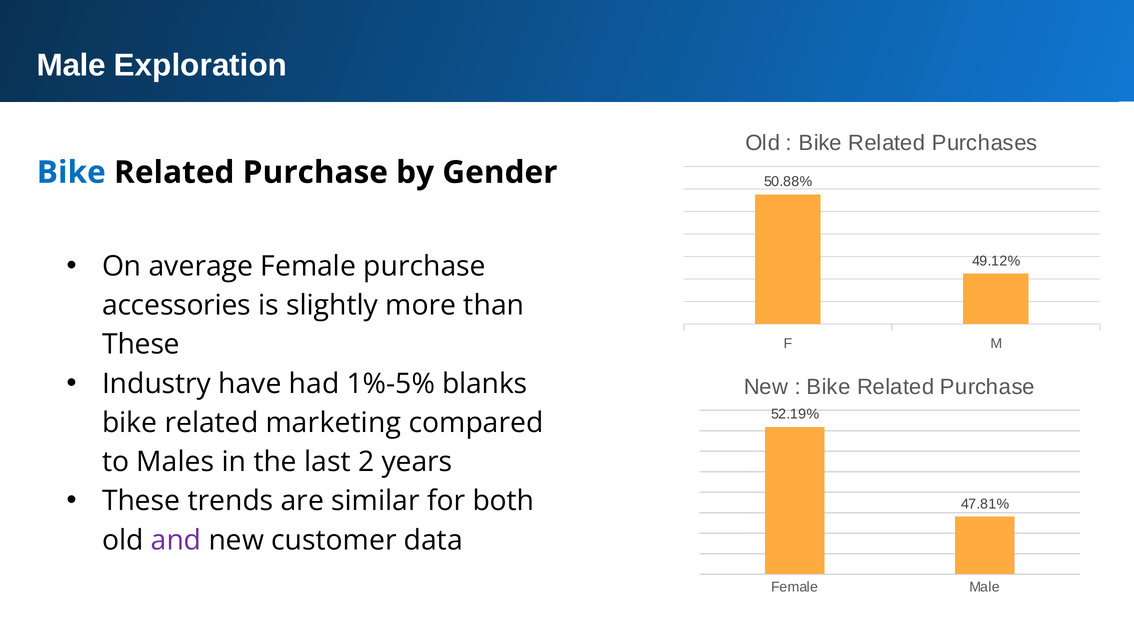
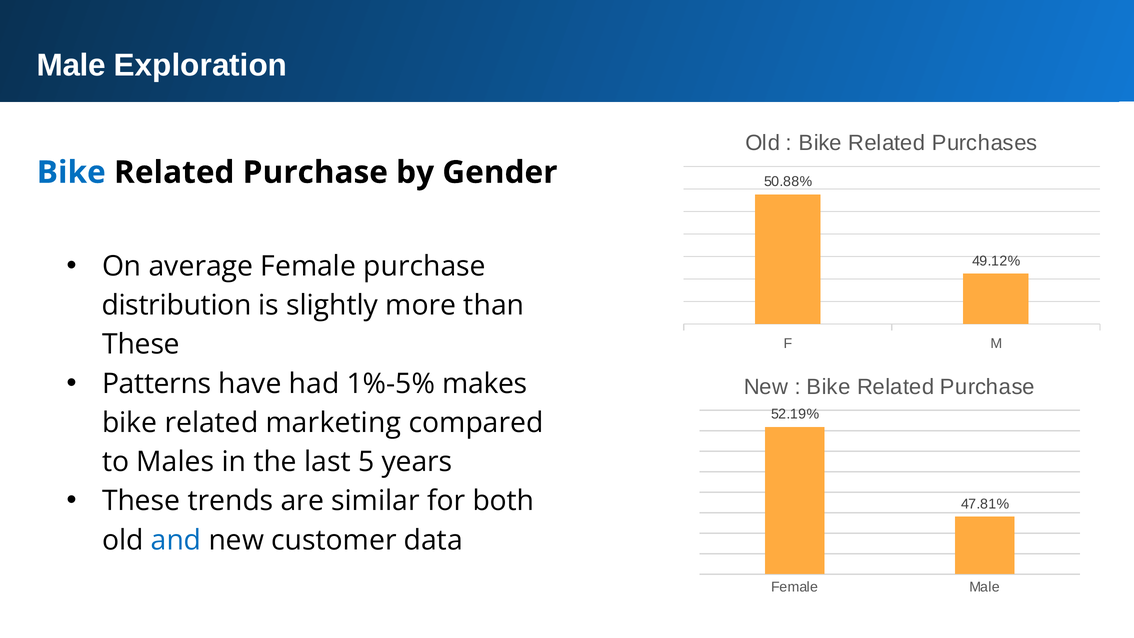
accessories: accessories -> distribution (177, 305)
Industry: Industry -> Patterns (157, 384)
blanks: blanks -> makes (485, 384)
2: 2 -> 5 (366, 462)
and colour: purple -> blue (176, 540)
